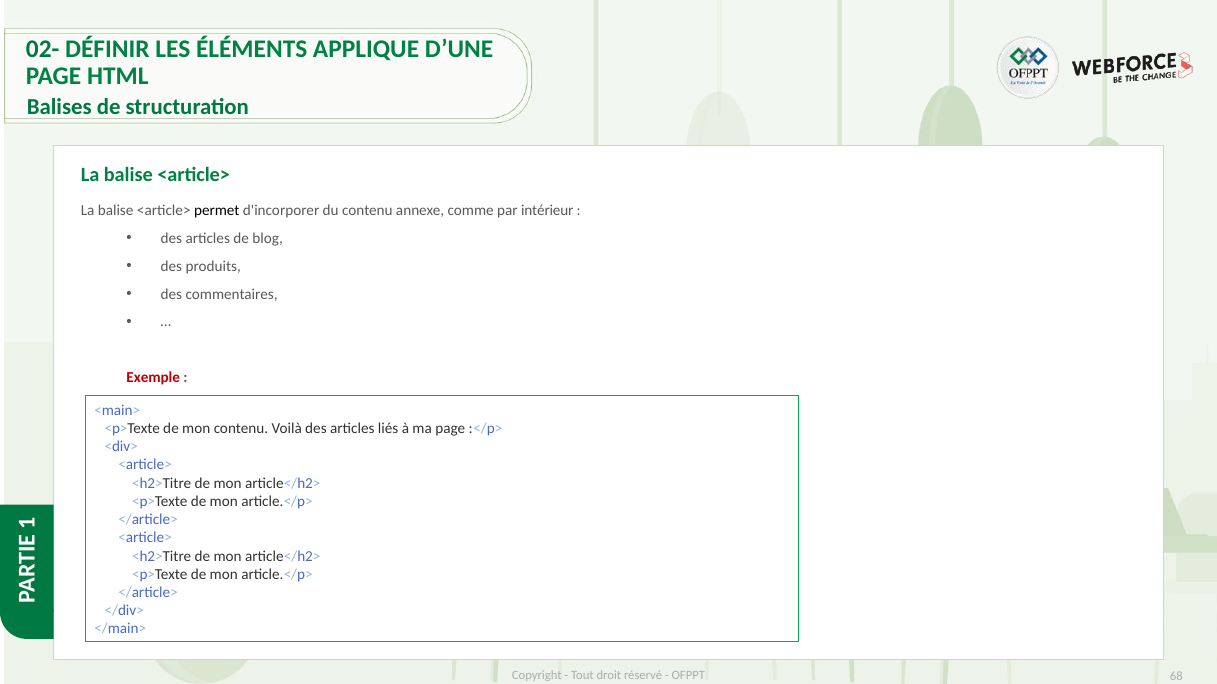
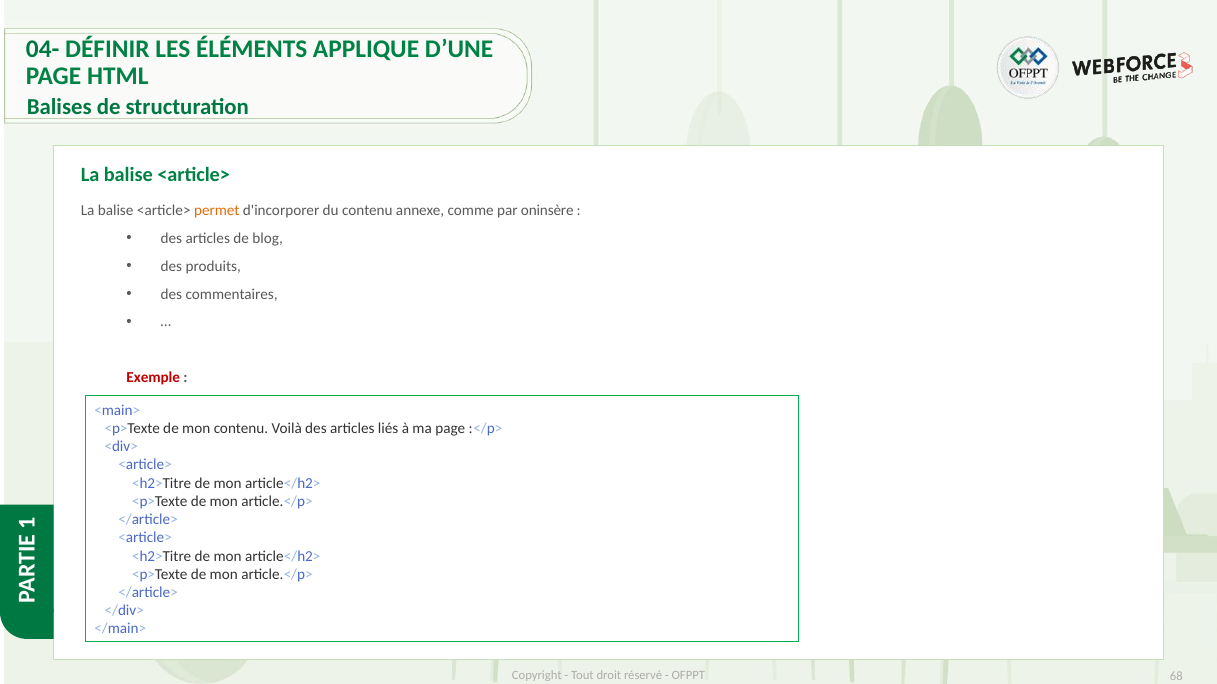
02-: 02- -> 04- (43, 49)
permet colour: black -> orange (217, 211)
intérieur: intérieur -> oninsère (547, 211)
